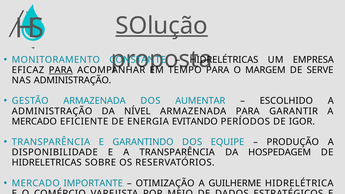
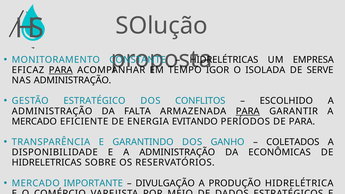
SOlução underline: present -> none (162, 26)
PARA: PARA -> IGOR (218, 70)
MARGEM: MARGEM -> ISOLADA (265, 70)
GESTÃO ARMAZENADA: ARMAZENADA -> ESTRATÉGICO (94, 101)
AUMENTAR: AUMENTAR -> CONFLITOS (200, 101)
NÍVEL: NÍVEL -> FALTA (137, 111)
PARA underline: none -> present (248, 111)
DE IGOR: IGOR -> PARA (302, 122)
EQUIPE: EQUIPE -> GANHO (228, 142)
PRODUÇÃO: PRODUÇÃO -> COLETADOS (293, 142)
E A TRANSPARÊNCIA: TRANSPARÊNCIA -> ADMINISTRAÇÃO (177, 152)
HOSPEDAGEM: HOSPEDAGEM -> ECONÔMICAS (280, 152)
OTIMIZAÇÃO: OTIMIZAÇÃO -> DIVULGAÇÃO (165, 183)
GUILHERME: GUILHERME -> PRODUÇÃO (235, 183)
